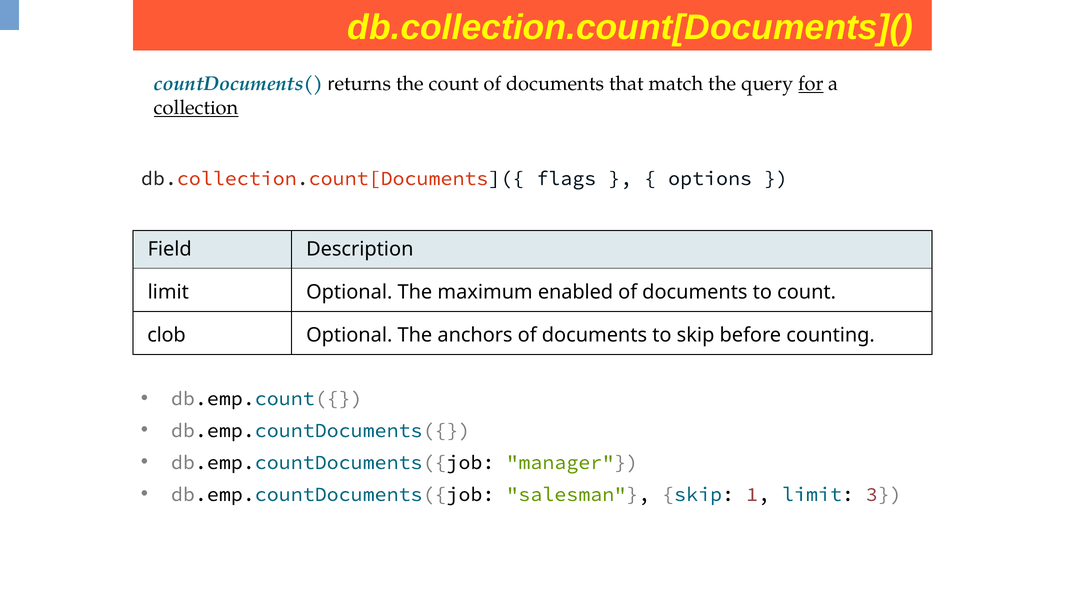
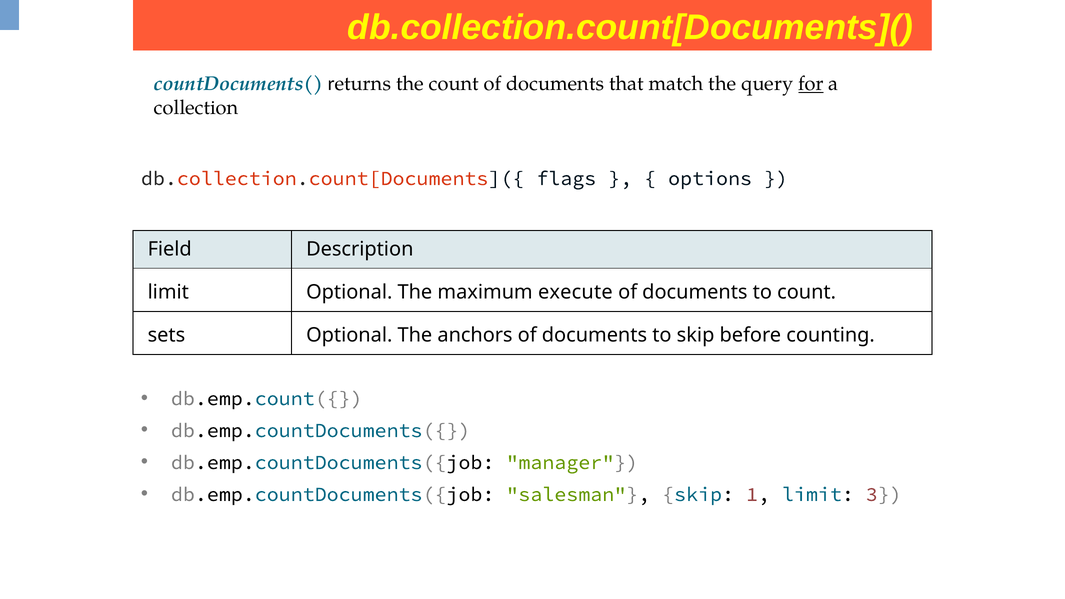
collection underline: present -> none (196, 108)
enabled: enabled -> execute (575, 292)
clob: clob -> sets (166, 335)
